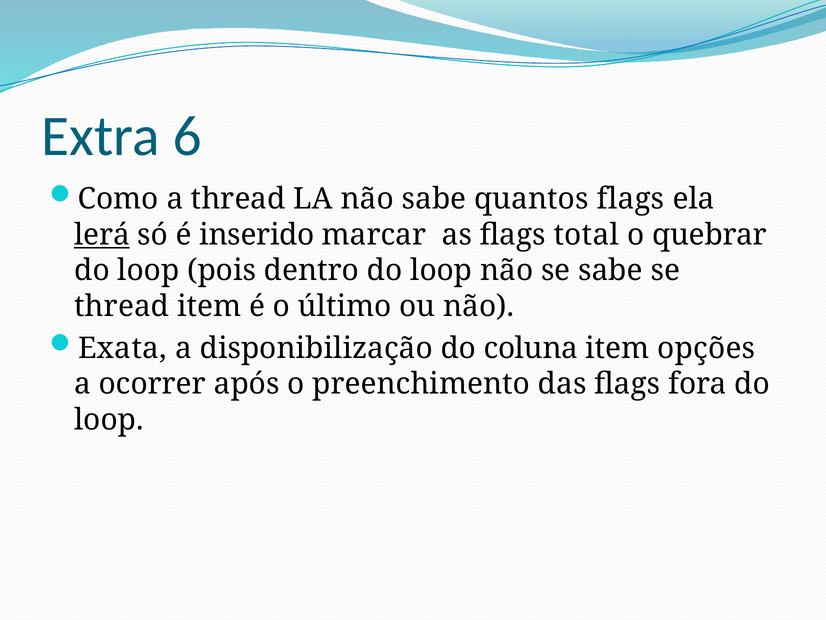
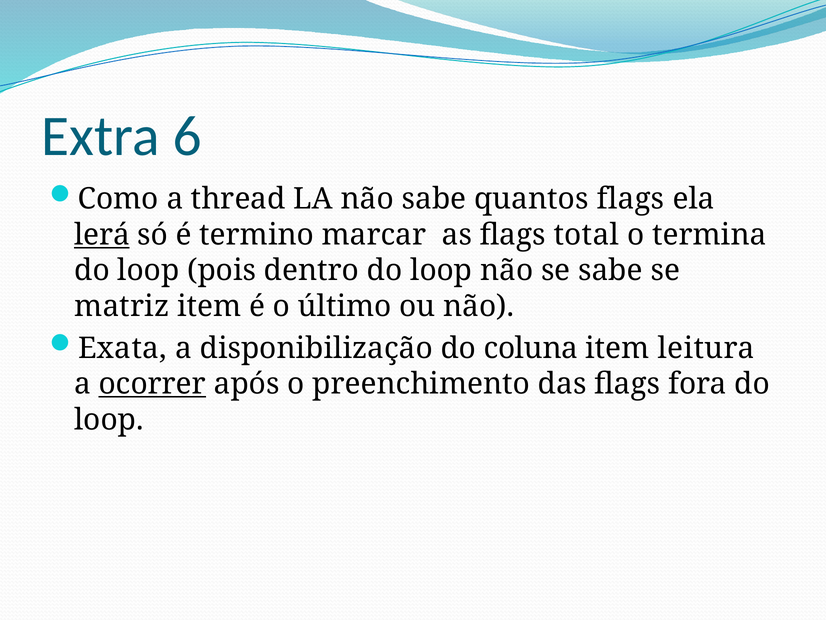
inserido: inserido -> termino (257, 235)
quebrar: quebrar -> termina (709, 235)
thread: thread -> matriz (122, 306)
opções: opções -> leitura (706, 348)
ocorrer underline: none -> present (152, 384)
